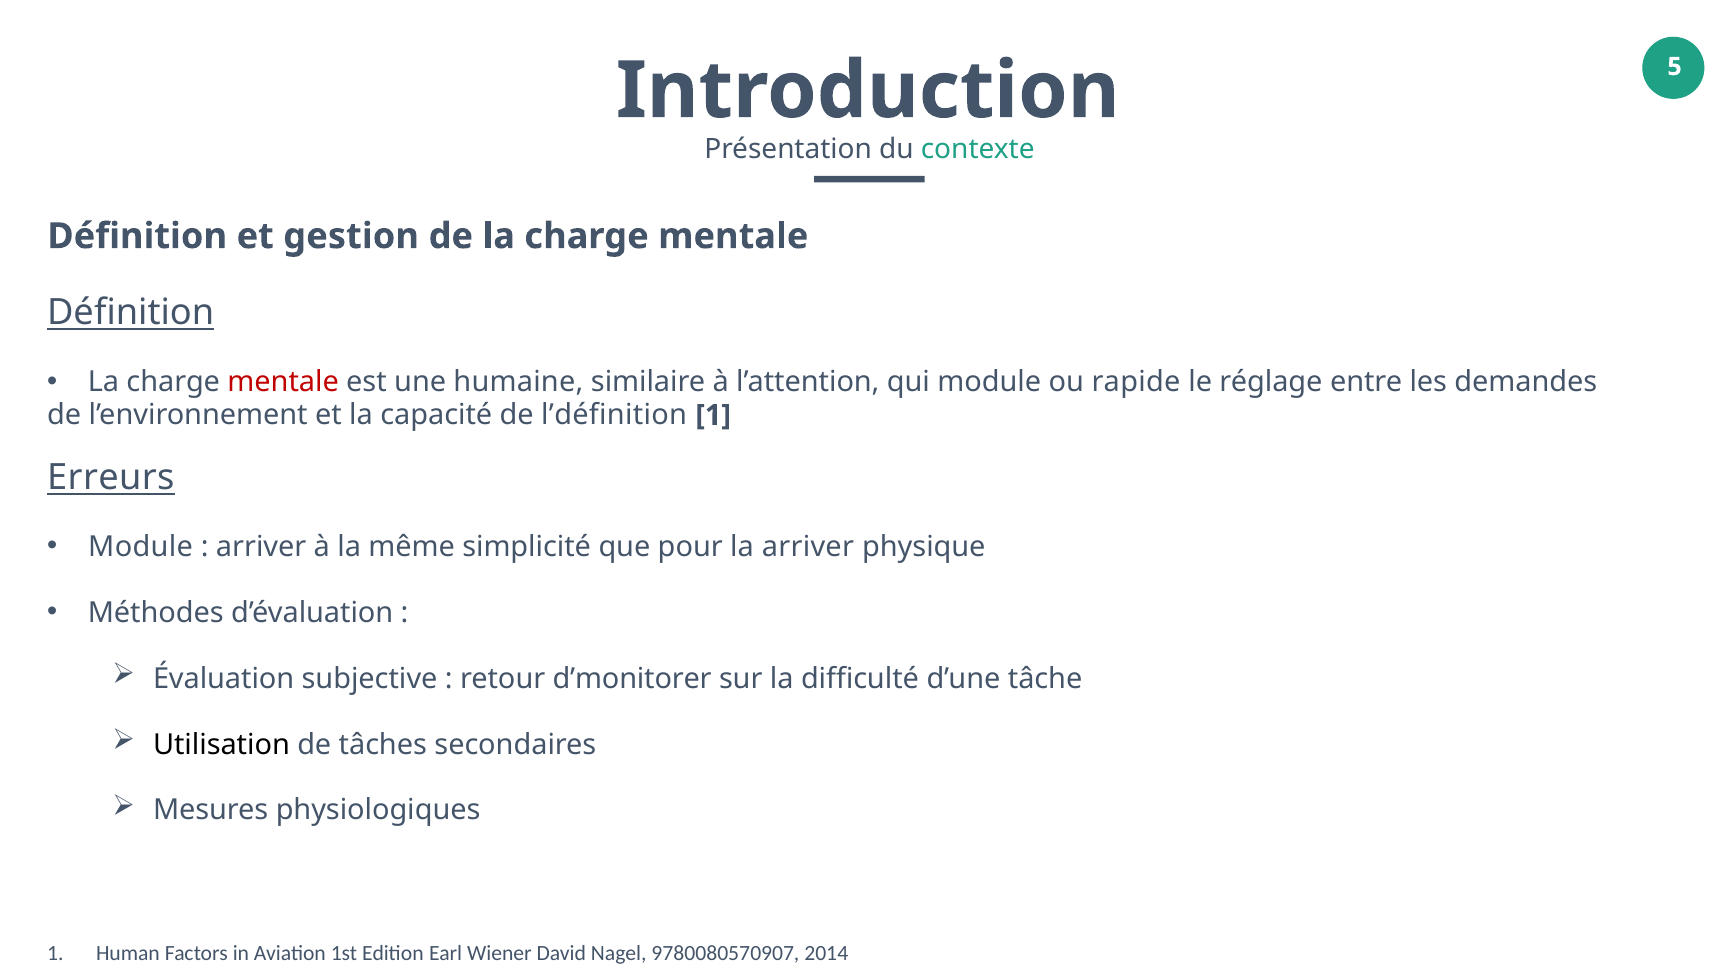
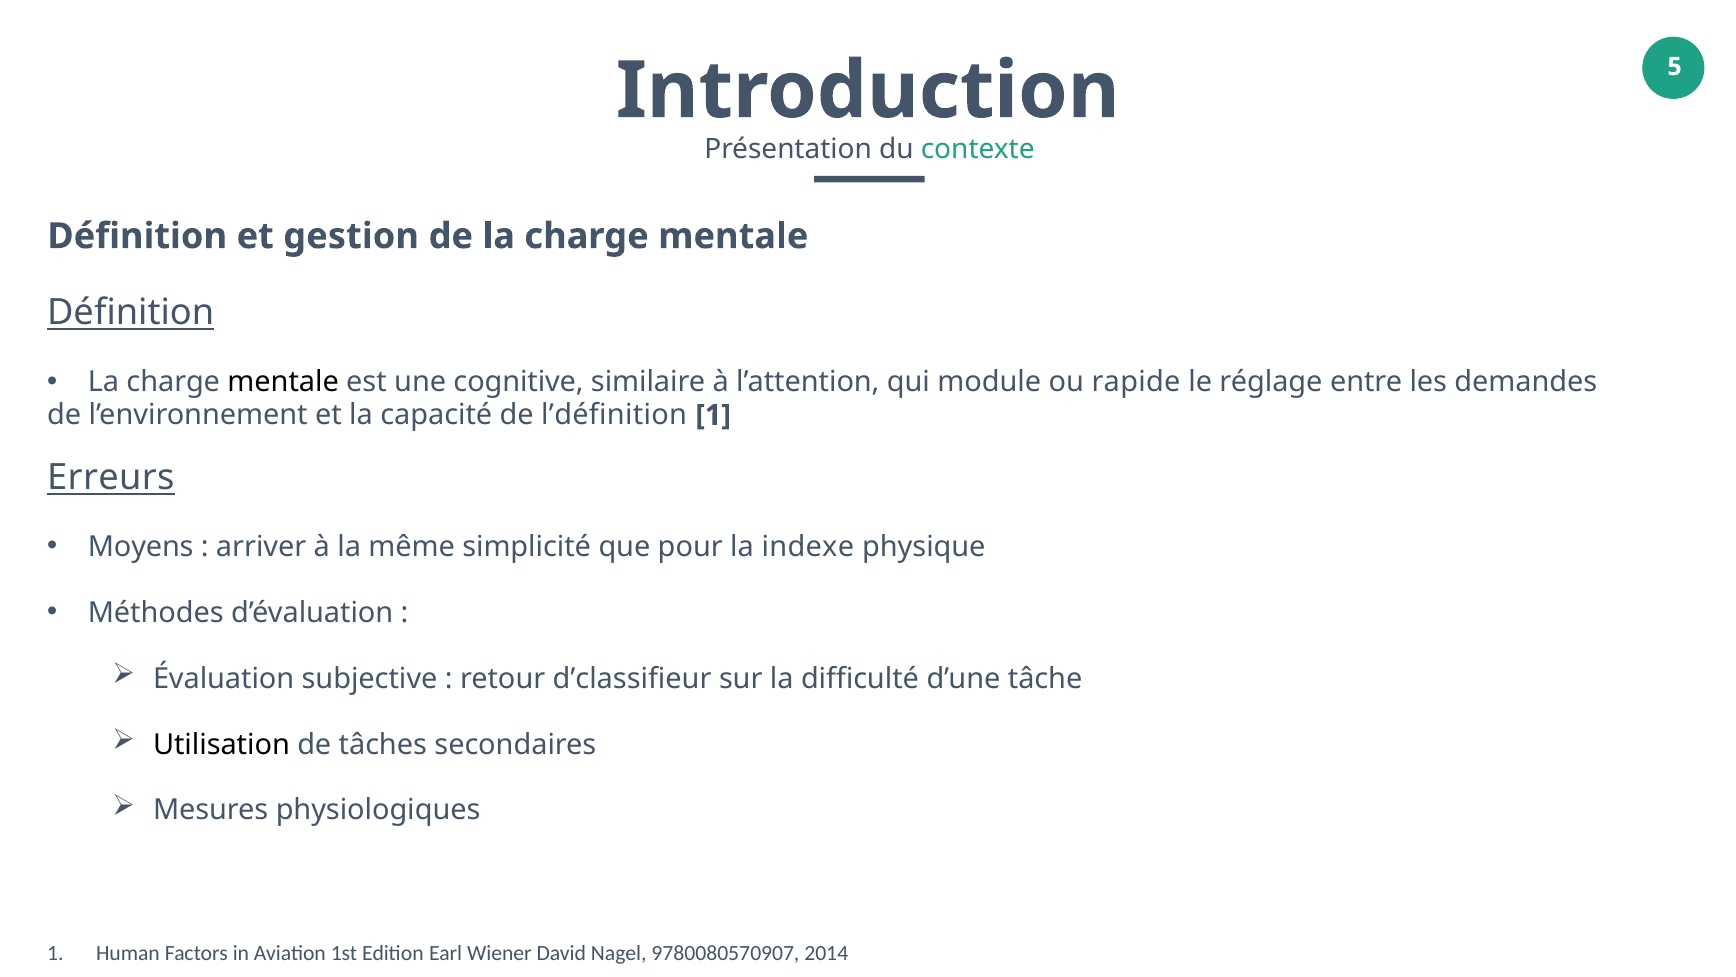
mentale colour: red -> black (283, 382)
humaine: humaine -> cognitive (519, 382)
Module: Module -> Moyens (141, 547)
la arriver: arriver -> indexe (808, 547)
d’monitorer: d’monitorer -> d’classifieur (632, 678)
